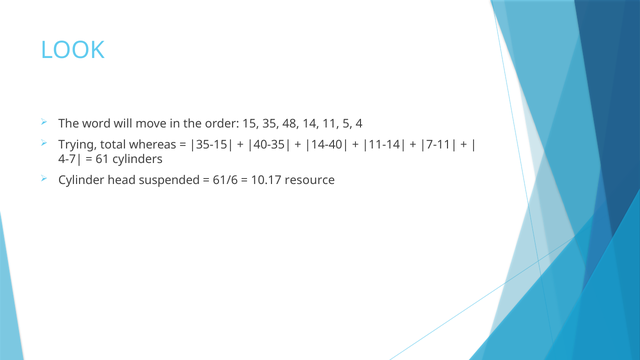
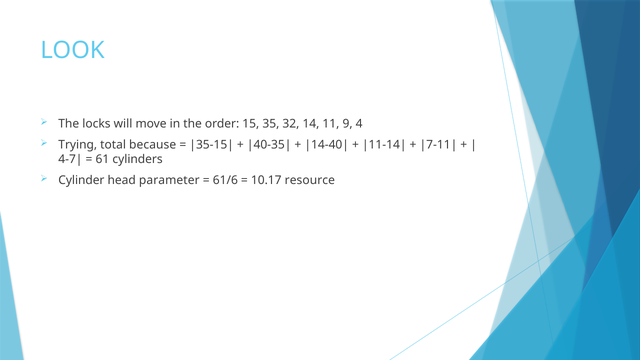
word: word -> locks (96, 124)
48: 48 -> 32 (291, 124)
5: 5 -> 9 (348, 124)
whereas: whereas -> because (153, 145)
suspended: suspended -> parameter (169, 180)
